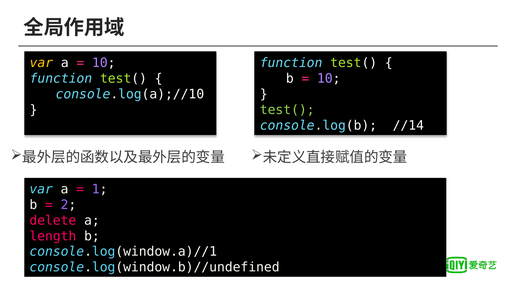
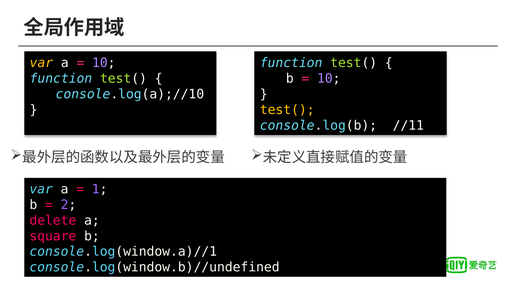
test( colour: light green -> yellow (287, 110)
//14: //14 -> //11 (408, 125)
length: length -> square (53, 236)
